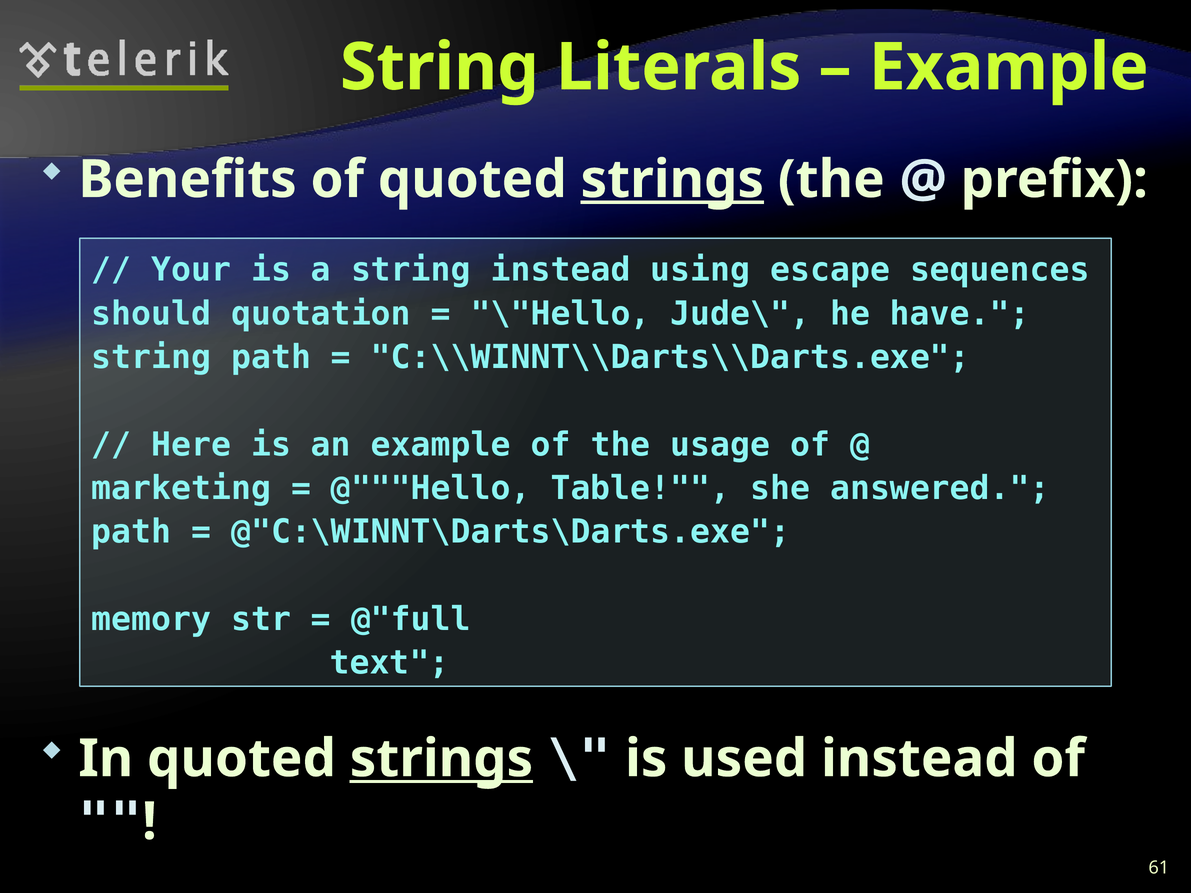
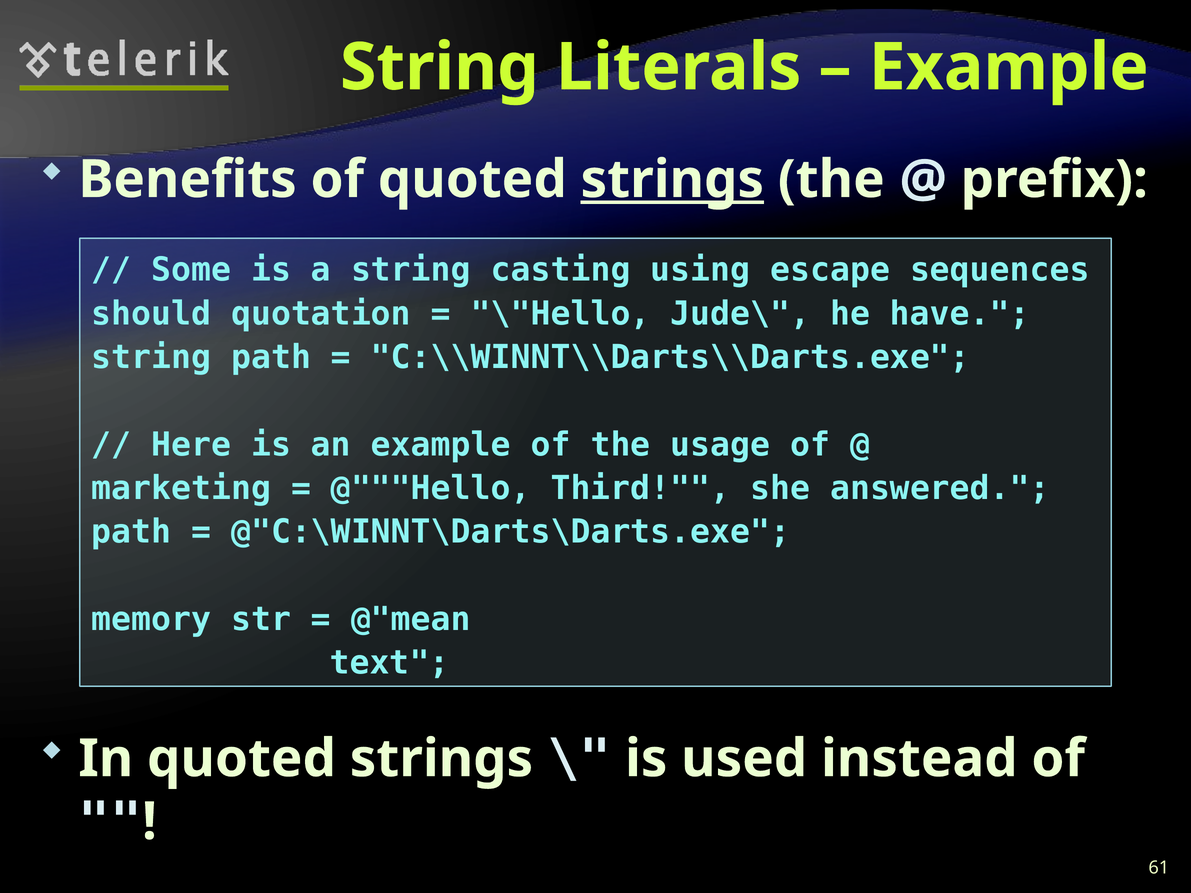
Your: Your -> Some (191, 270)
string instead: instead -> casting (561, 270)
Table: Table -> Third (640, 488)
@"full: @"full -> @"mean (411, 619)
strings underline: present -> none (441, 759)
